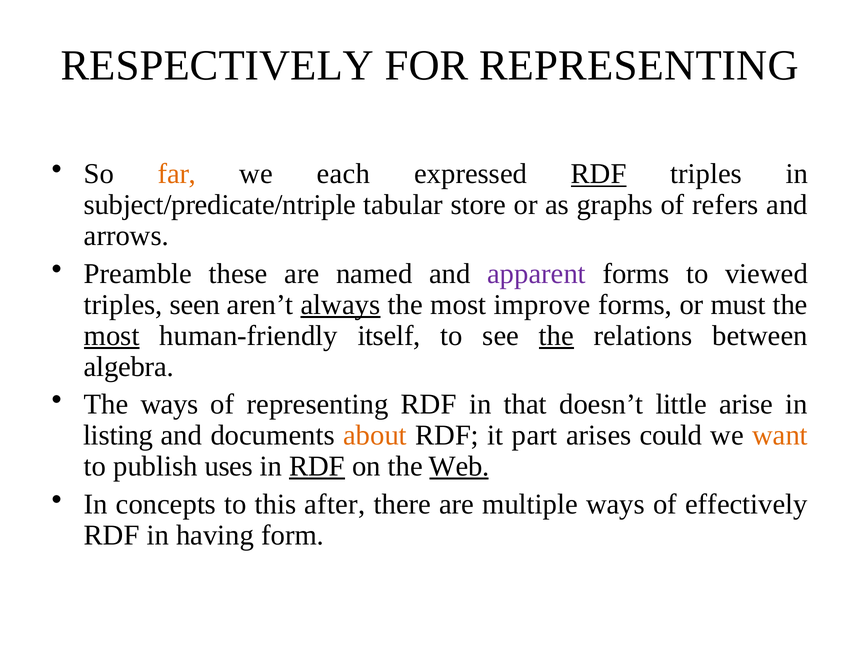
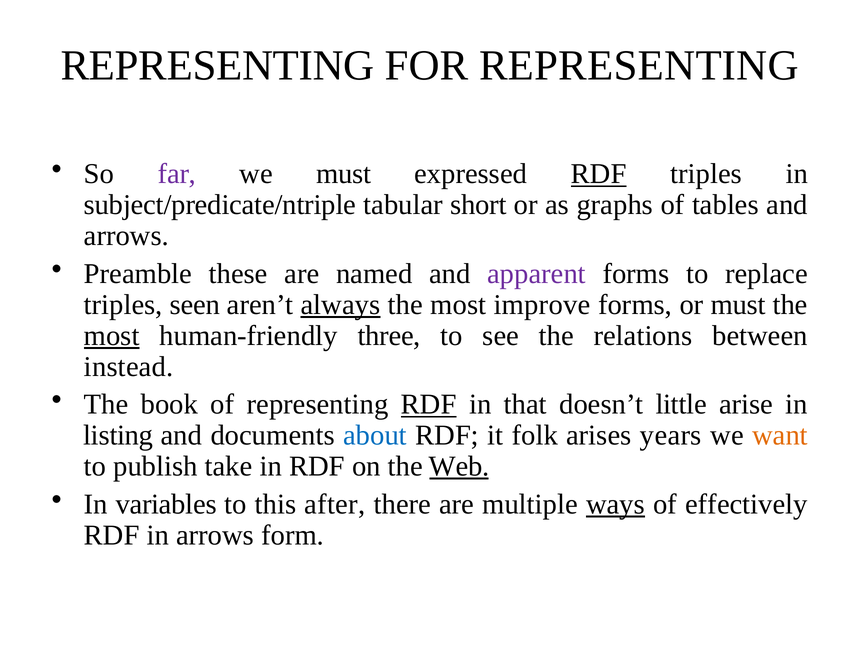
RESPECTIVELY: RESPECTIVELY -> REPRESENTING (217, 65)
far colour: orange -> purple (177, 174)
we each: each -> must (344, 174)
store: store -> short (478, 205)
refers: refers -> tables (725, 205)
viewed: viewed -> replace (766, 274)
itself: itself -> three (389, 336)
the underline: present -> none (556, 336)
algebra: algebra -> instead (129, 367)
The ways: ways -> book (169, 404)
RDF underline: none -> present (429, 404)
about colour: orange -> blue (375, 435)
part: part -> folk (535, 435)
could: could -> years (671, 435)
uses: uses -> take (229, 466)
RDF underline: present -> none (317, 466)
concepts: concepts -> variables (166, 504)
ways underline: none -> present (615, 504)
in having: having -> arrows (215, 535)
